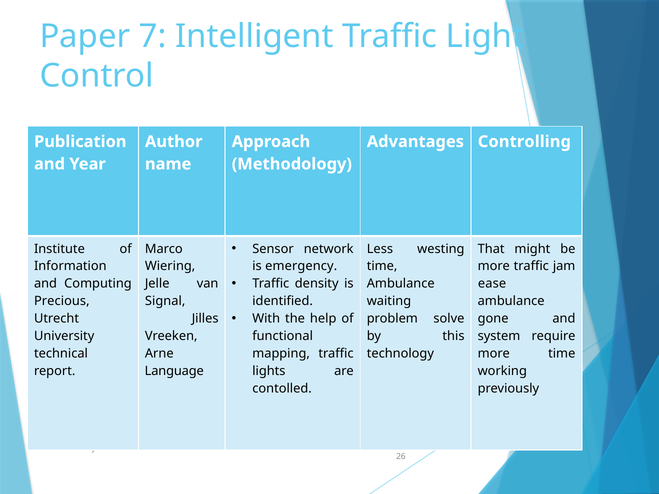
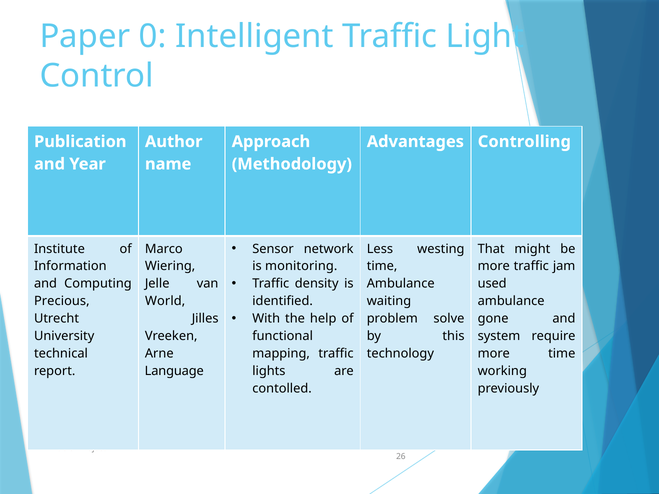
7: 7 -> 0 (153, 36)
emergency: emergency -> monitoring (301, 266)
ease: ease -> used (492, 284)
Signal: Signal -> World (165, 301)
